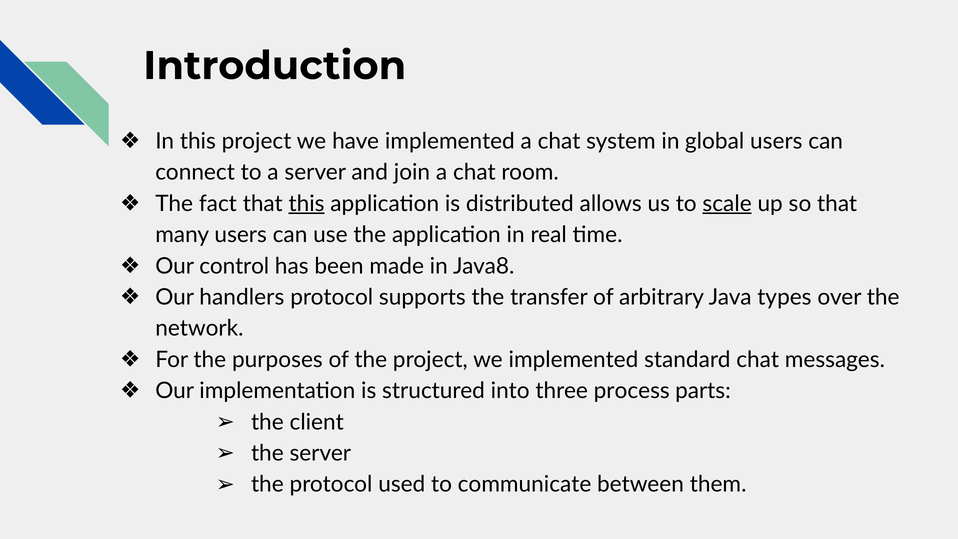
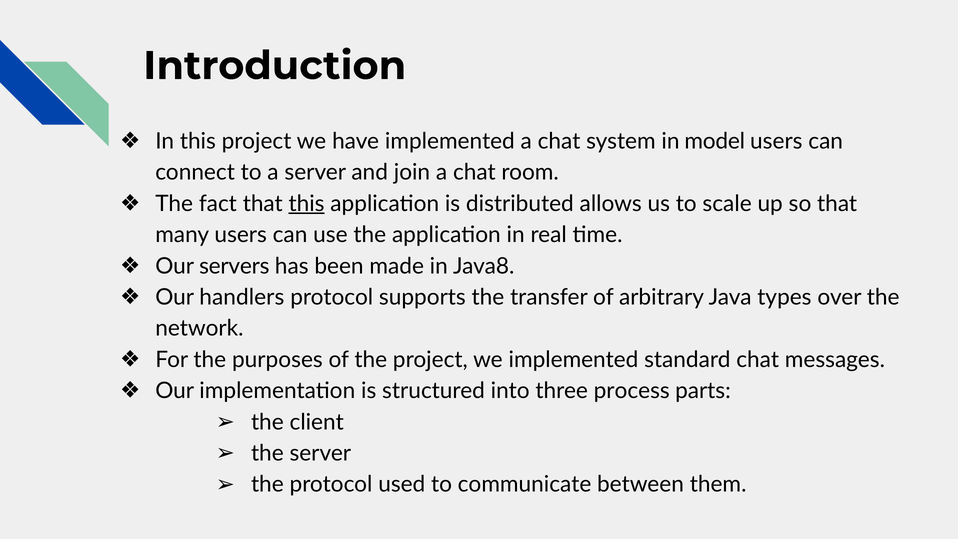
global: global -> model (715, 141)
scale underline: present -> none (727, 204)
control: control -> servers (234, 266)
